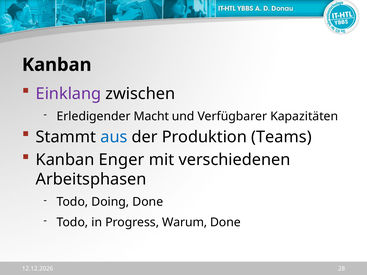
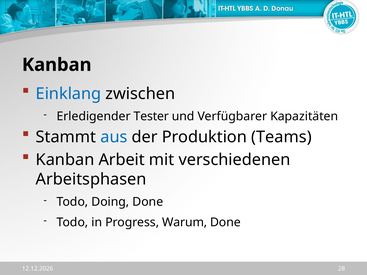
Einklang colour: purple -> blue (68, 94)
Macht: Macht -> Tester (151, 116)
Enger: Enger -> Arbeit (122, 160)
